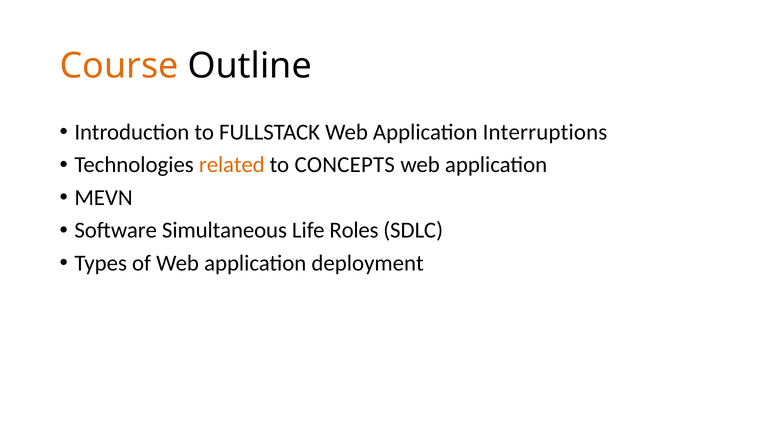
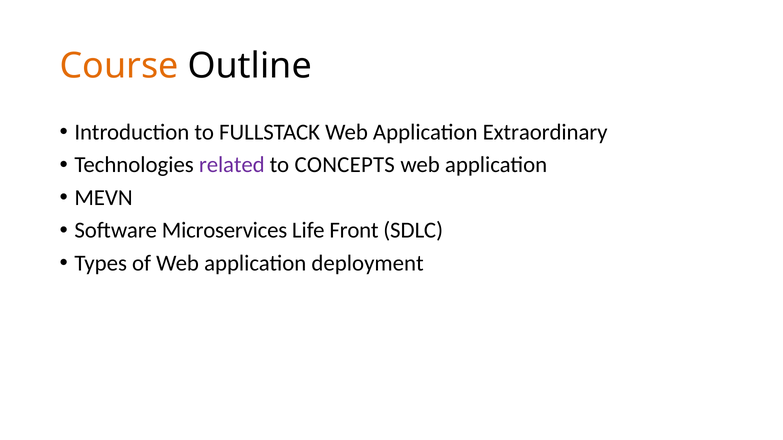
Interruptions: Interruptions -> Extraordinary (545, 132)
related colour: orange -> purple (232, 165)
Simultaneous: Simultaneous -> Microservices (225, 231)
Roles: Roles -> Front (354, 231)
